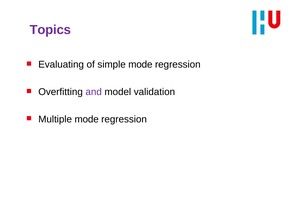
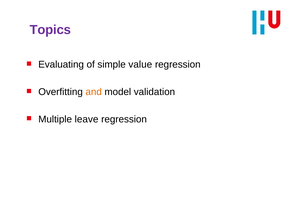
simple mode: mode -> value (140, 64)
and colour: purple -> orange (94, 92)
Multiple mode: mode -> leave (87, 119)
